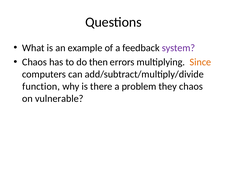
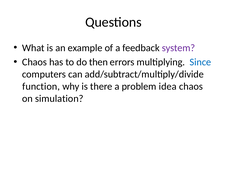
Since colour: orange -> blue (200, 62)
they: they -> idea (168, 86)
vulnerable: vulnerable -> simulation (59, 98)
